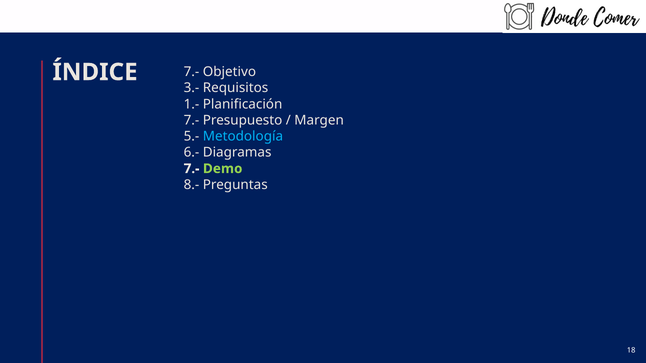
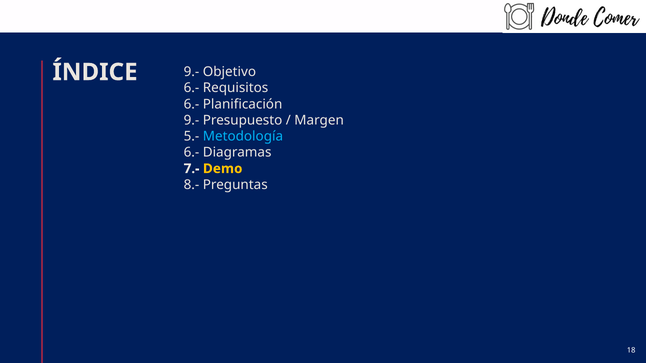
ÍNDICE 7.-: 7.- -> 9.- (191, 72)
3.-: 3.- -> 6.- (191, 88)
1.-: 1.- -> 6.- (191, 104)
7.-: 7.- -> 9.- (191, 120)
Demo colour: light green -> yellow (223, 169)
